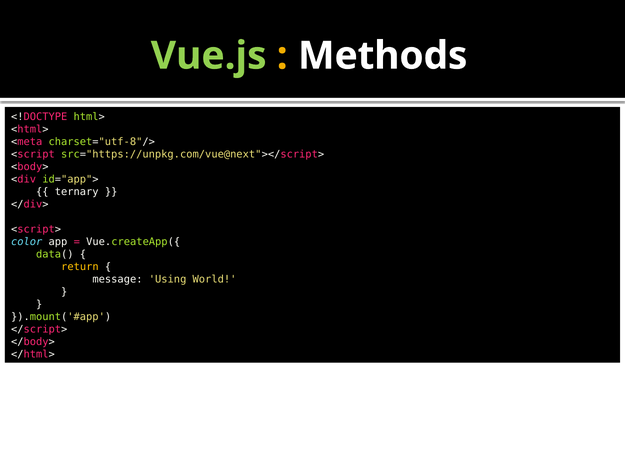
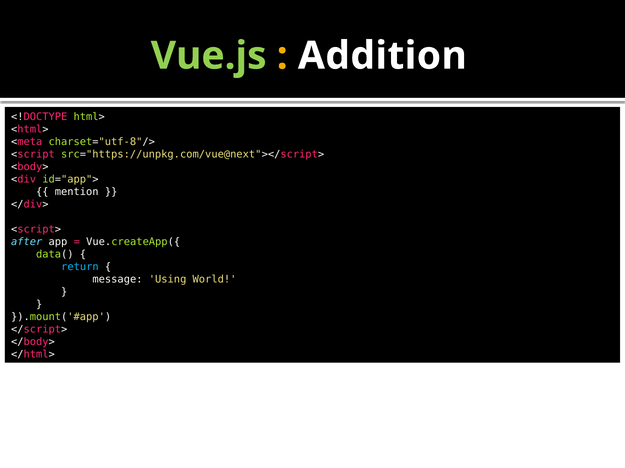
Methods: Methods -> Addition (382, 56)
ternary: ternary -> mention (77, 192)
color: color -> after (27, 242)
return colour: yellow -> light blue (80, 267)
